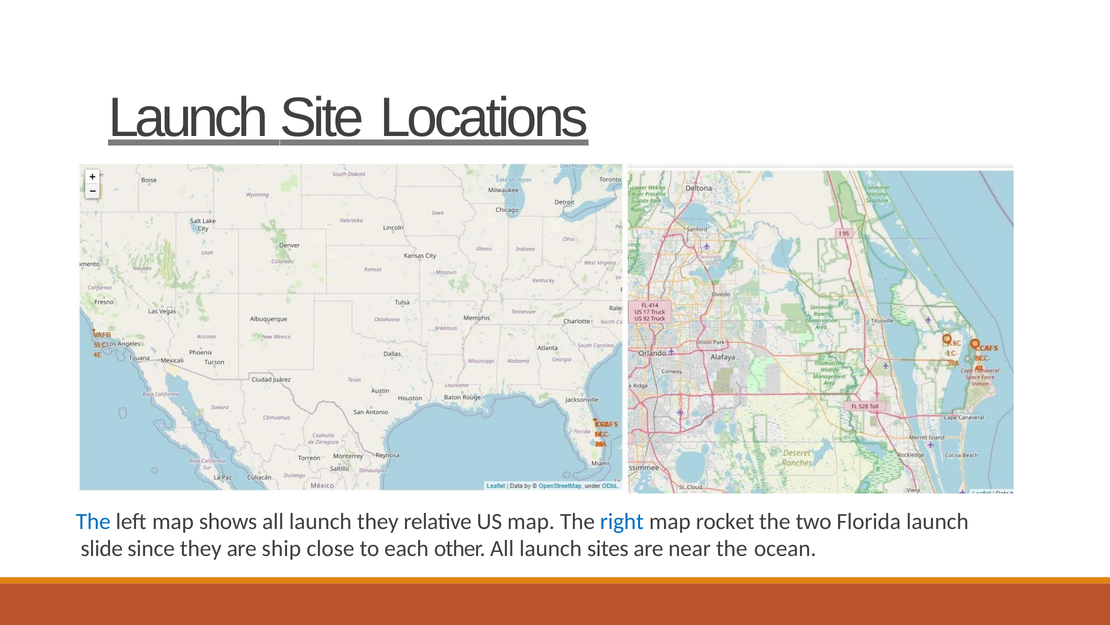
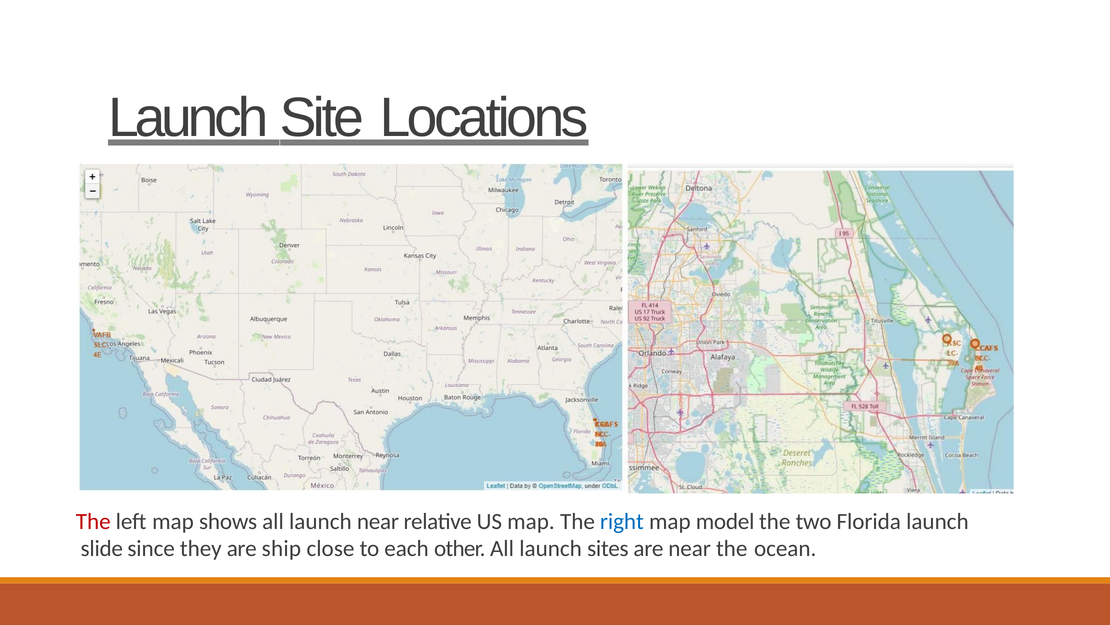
The colour: blue -> red (93, 521)
launch they: they -> near (378, 521)
rocket: rocket -> model (725, 521)
